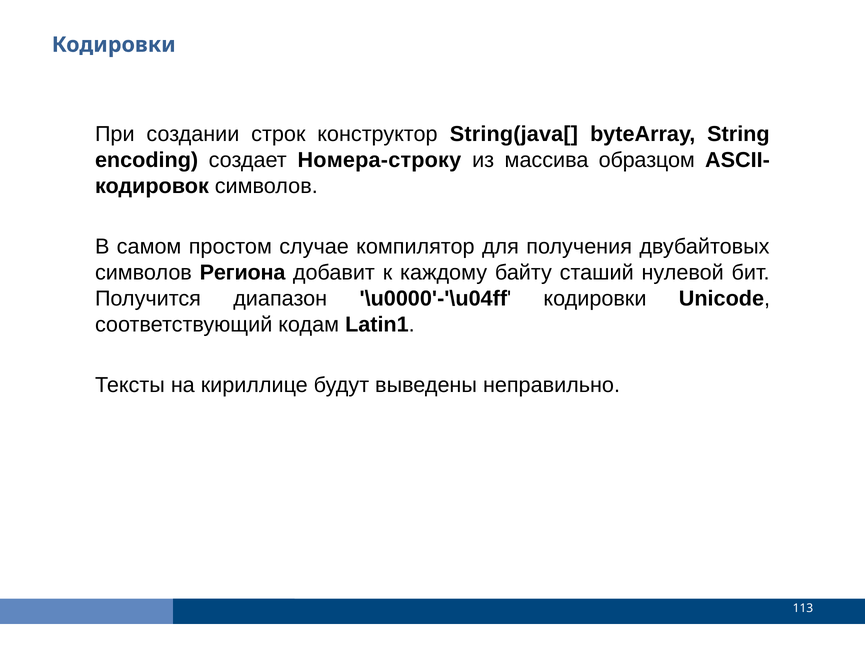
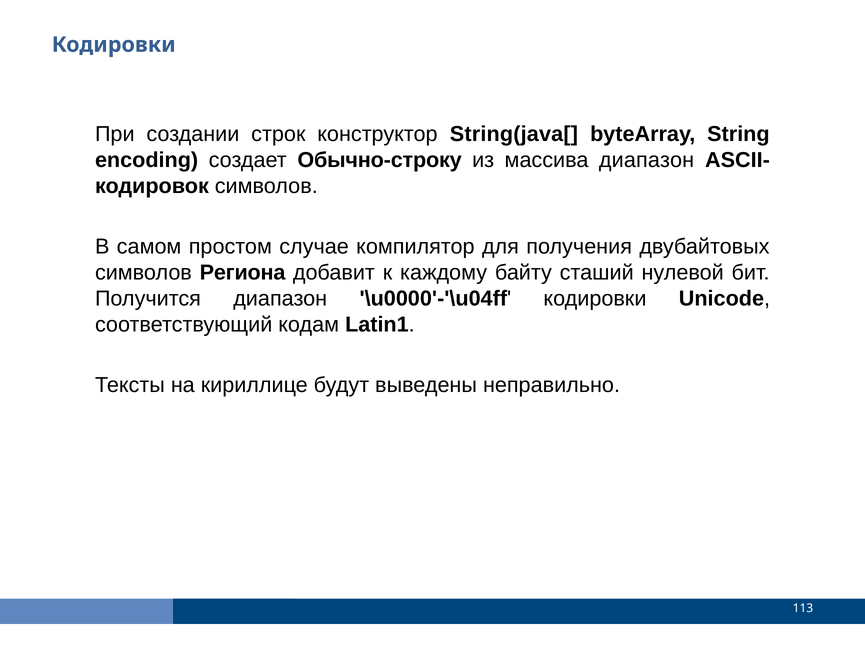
Номера-строку: Номера-строку -> Обычно-строку (380, 160)
массива образцом: образцом -> диапазон (647, 160)
